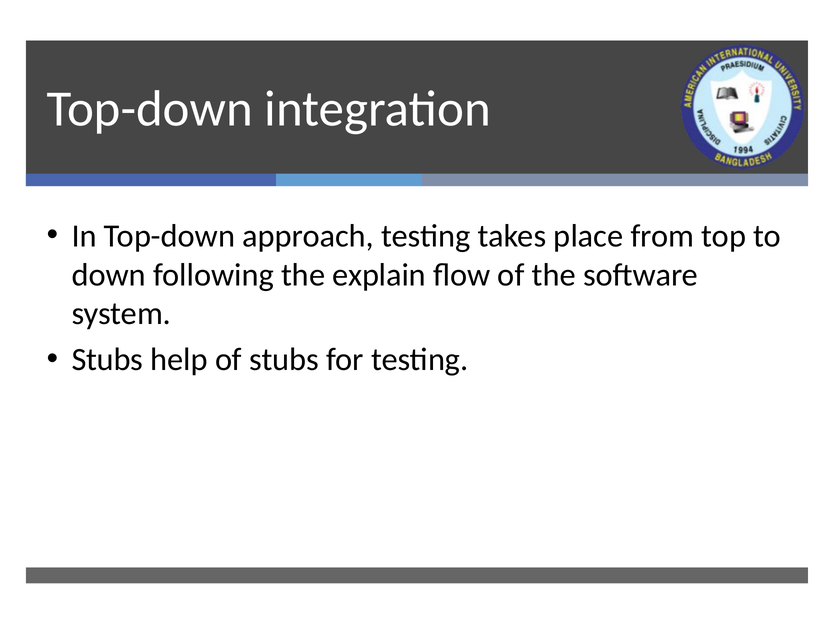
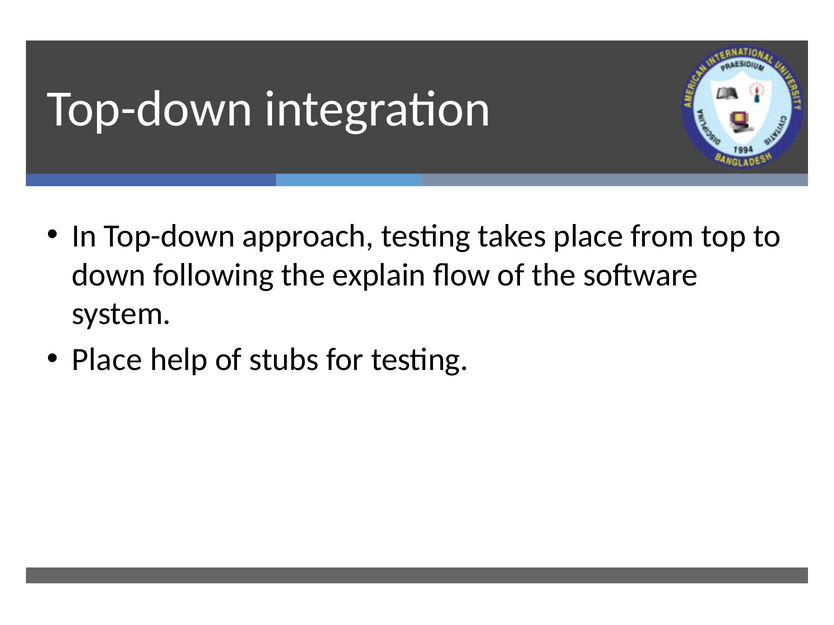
Stubs: Stubs -> Place (107, 360)
